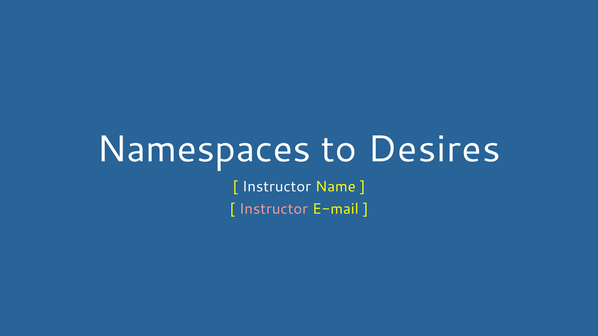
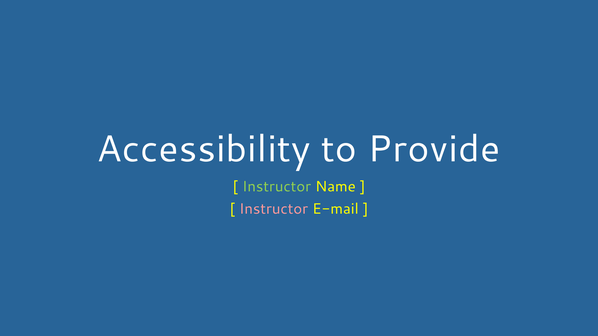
Namespaces: Namespaces -> Accessibility (204, 149)
Desires: Desires -> Provide (434, 149)
Instructor colour: white -> light green (277, 187)
